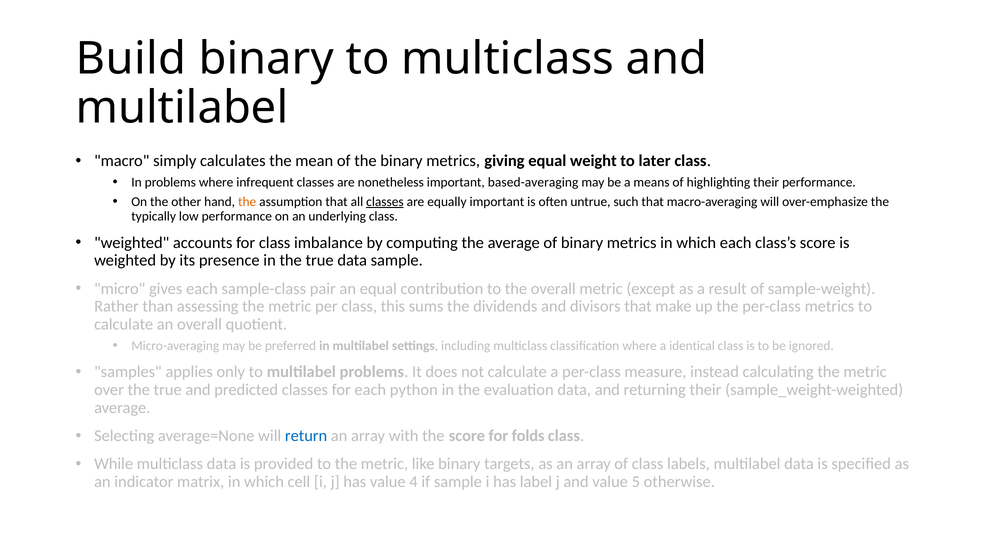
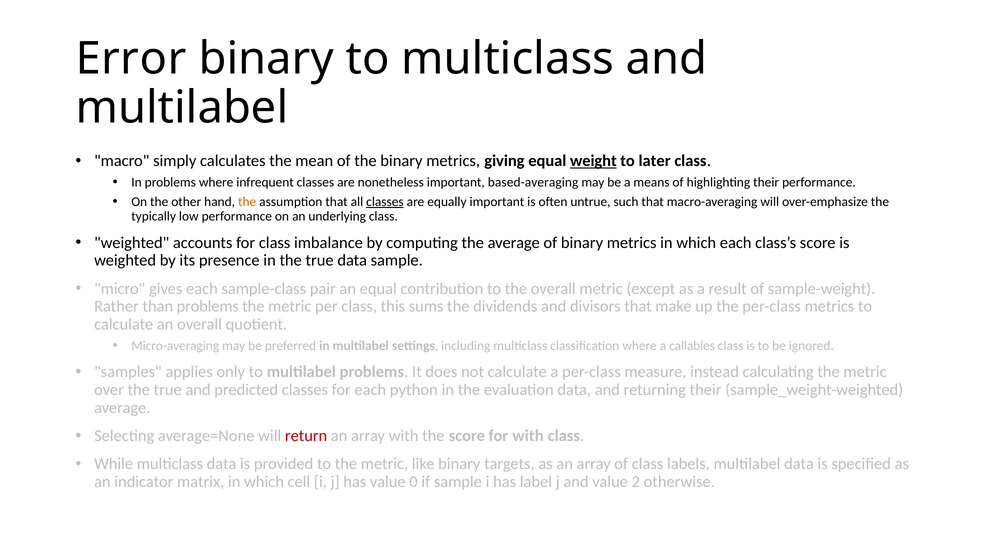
Build: Build -> Error (131, 59)
weight underline: none -> present (593, 161)
than assessing: assessing -> problems (208, 307)
identical: identical -> callables (692, 346)
return colour: blue -> red (306, 436)
for folds: folds -> with (528, 436)
4: 4 -> 0 (413, 482)
5: 5 -> 2 (636, 482)
